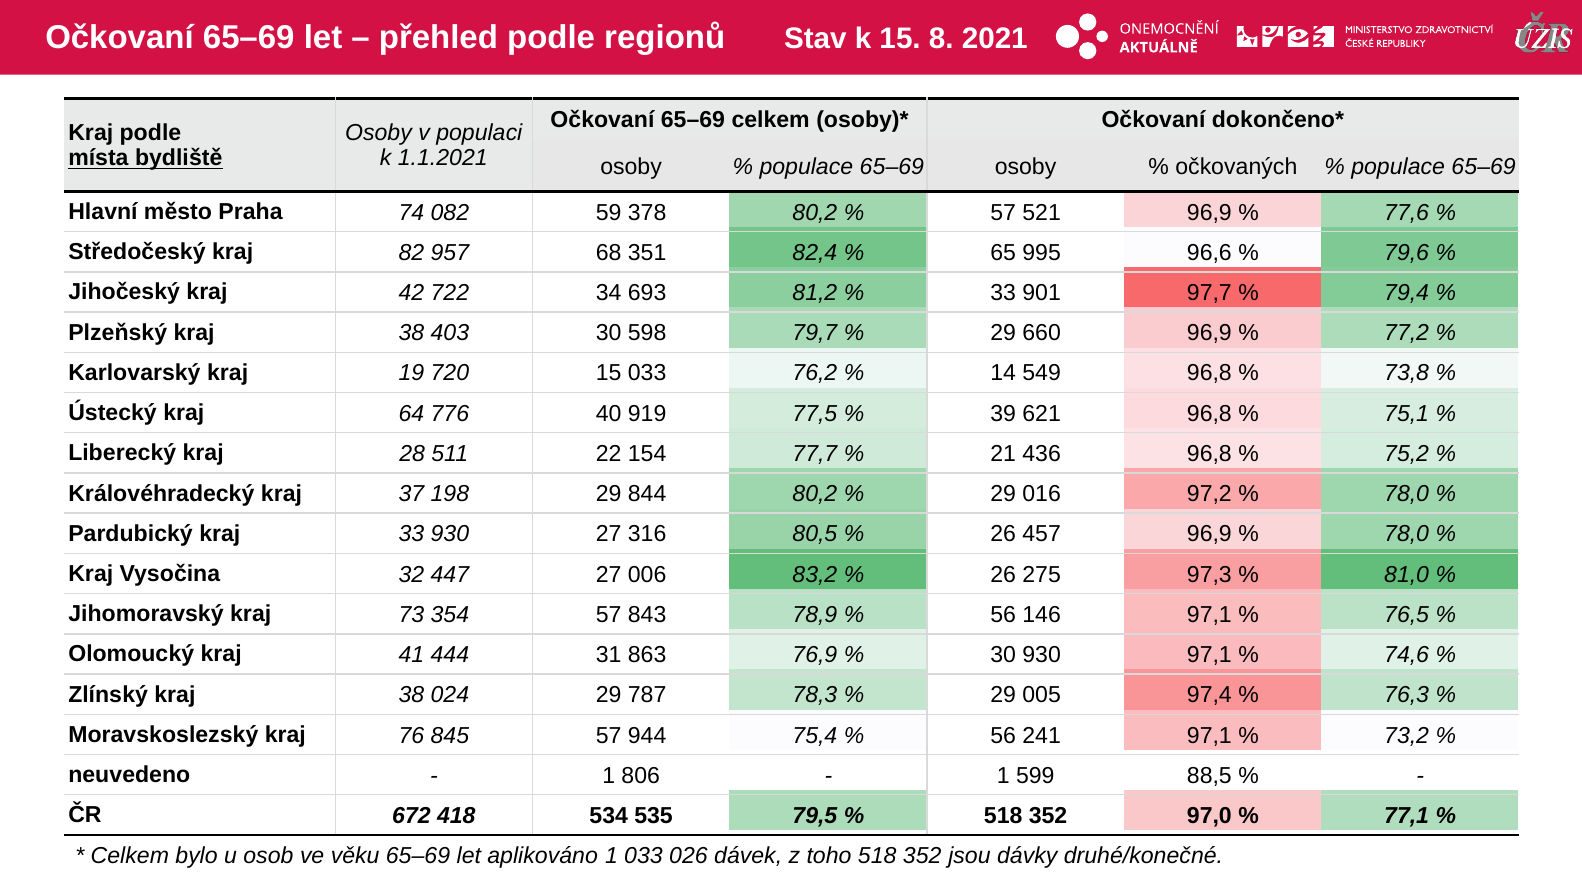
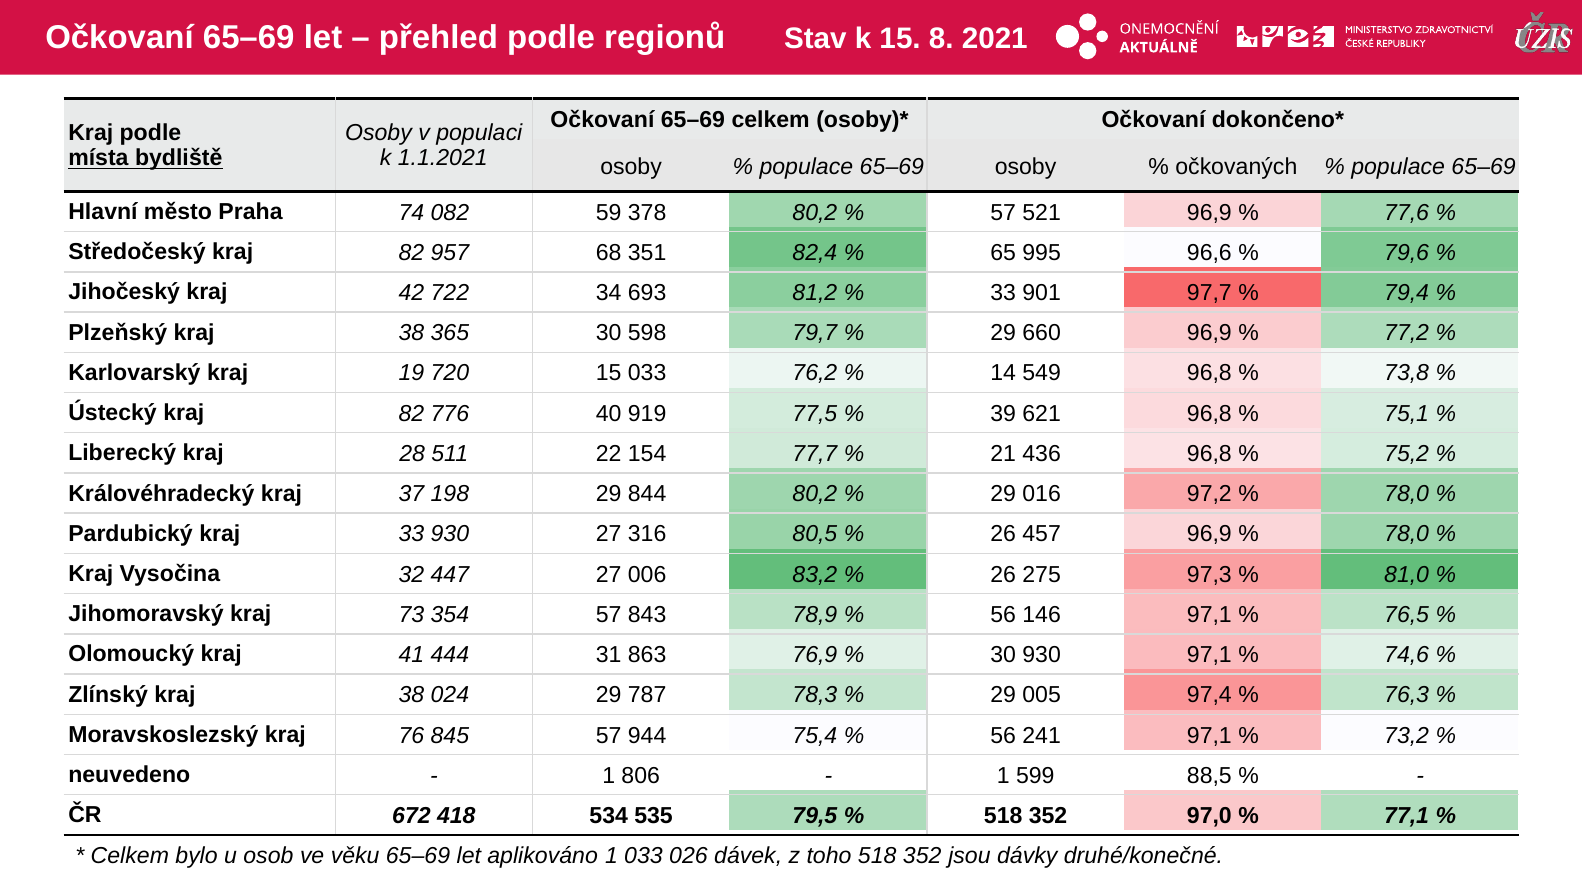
403: 403 -> 365 (450, 333)
Ústecký kraj 64: 64 -> 82 (411, 414)
